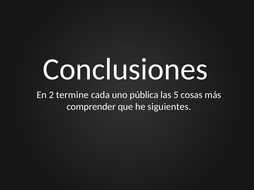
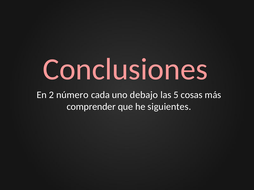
Conclusiones colour: white -> pink (125, 69)
termine: termine -> número (72, 95)
pública: pública -> debajo (144, 95)
